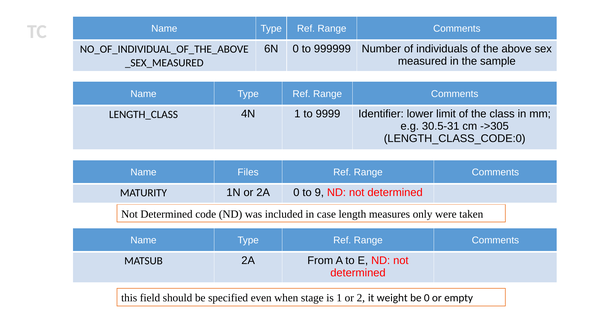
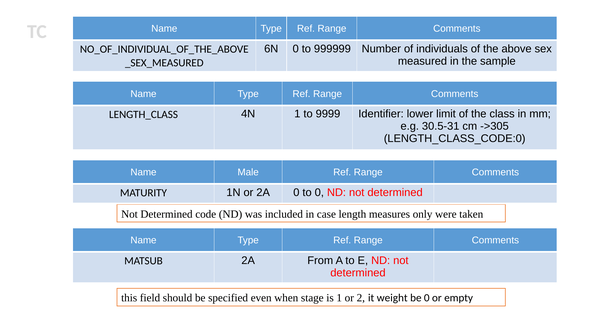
Files: Files -> Male (248, 172)
to 9: 9 -> 0 (319, 193)
